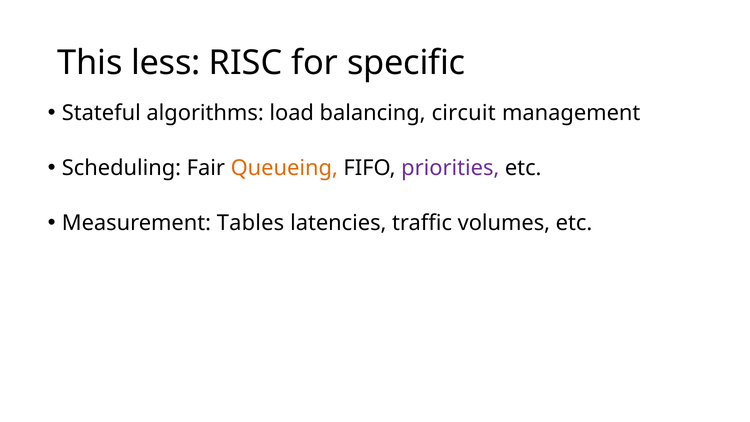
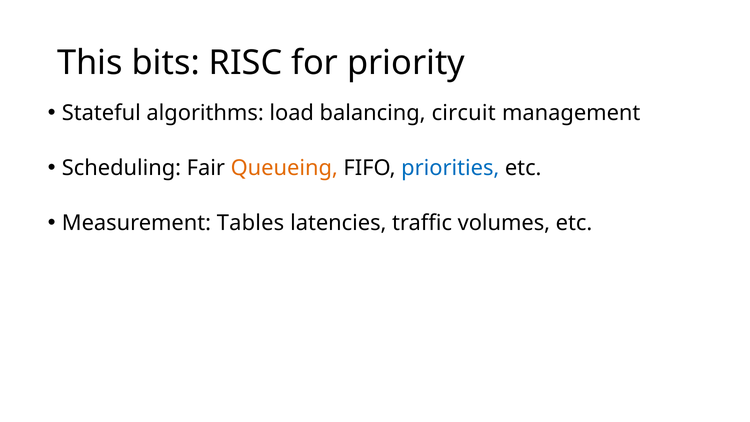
less: less -> bits (166, 63)
specific: specific -> priority (406, 63)
priorities colour: purple -> blue (450, 168)
